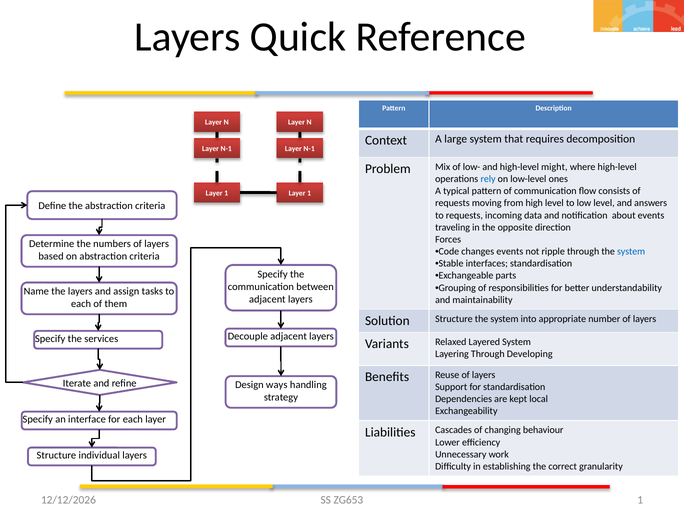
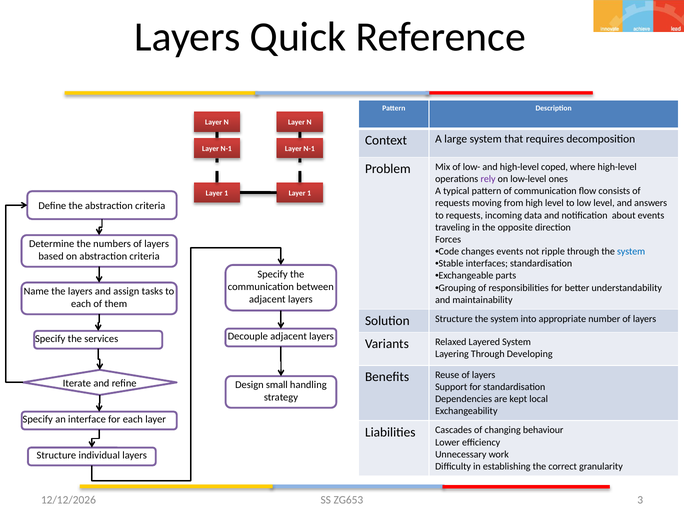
might: might -> coped (554, 167)
rely colour: blue -> purple (488, 179)
ways: ways -> small (277, 385)
1: 1 -> 3 (640, 500)
